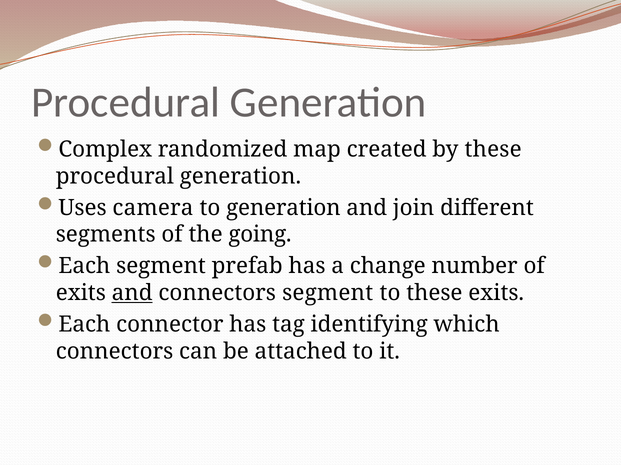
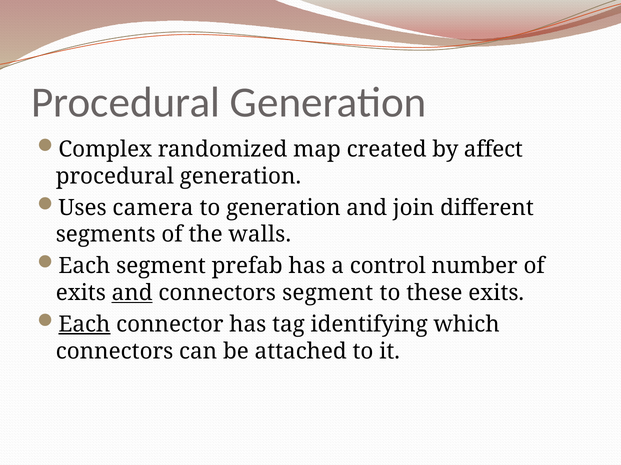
by these: these -> affect (493, 150)
going: going -> walls (260, 235)
change: change -> control (388, 266)
Each underline: none -> present (84, 325)
